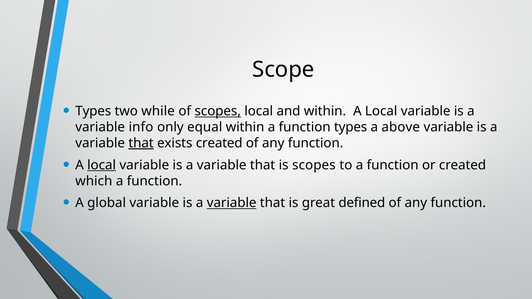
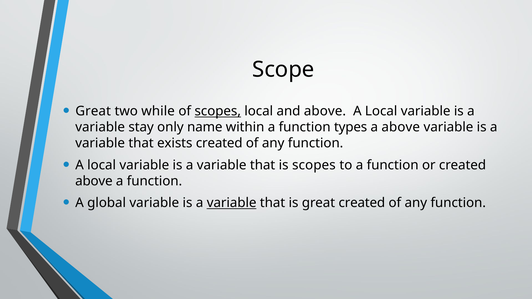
Types: Types -> Great (93, 111)
and within: within -> above (325, 111)
info: info -> stay (141, 127)
equal: equal -> name (205, 127)
that underline: present -> none (141, 143)
local underline: present -> none (102, 165)
which: which -> above (94, 181)
great defined: defined -> created (362, 203)
